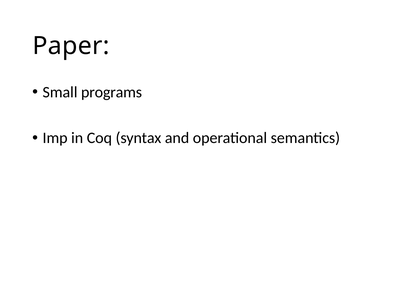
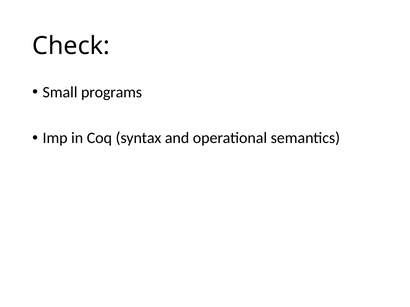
Paper: Paper -> Check (71, 46)
